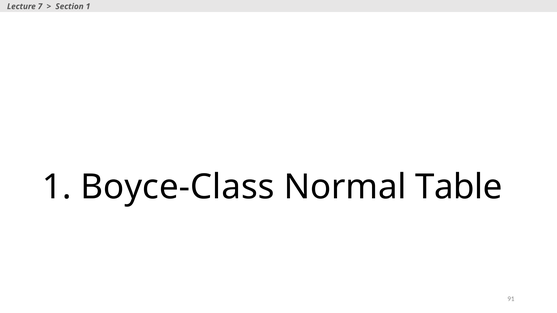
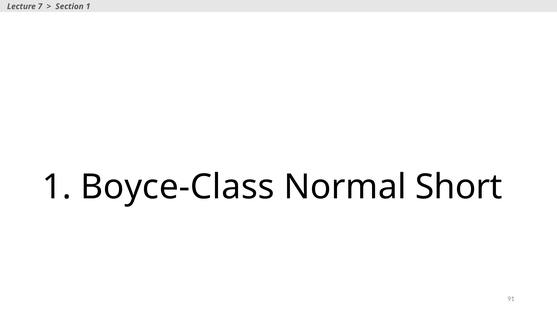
Table: Table -> Short (459, 187)
